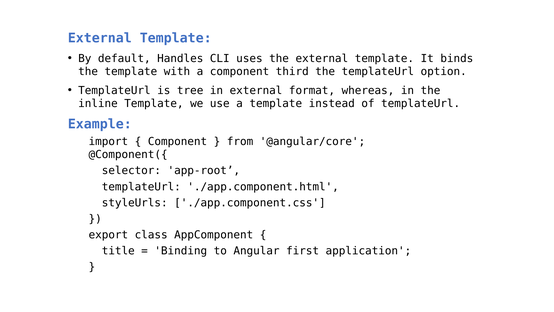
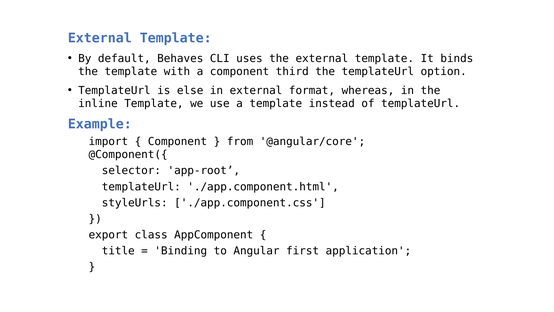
Handles: Handles -> Behaves (180, 58)
tree: tree -> else (190, 90)
